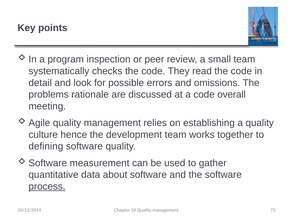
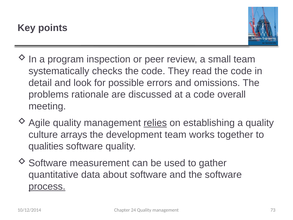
relies underline: none -> present (155, 123)
hence: hence -> arrays (74, 134)
defining: defining -> qualities (46, 146)
